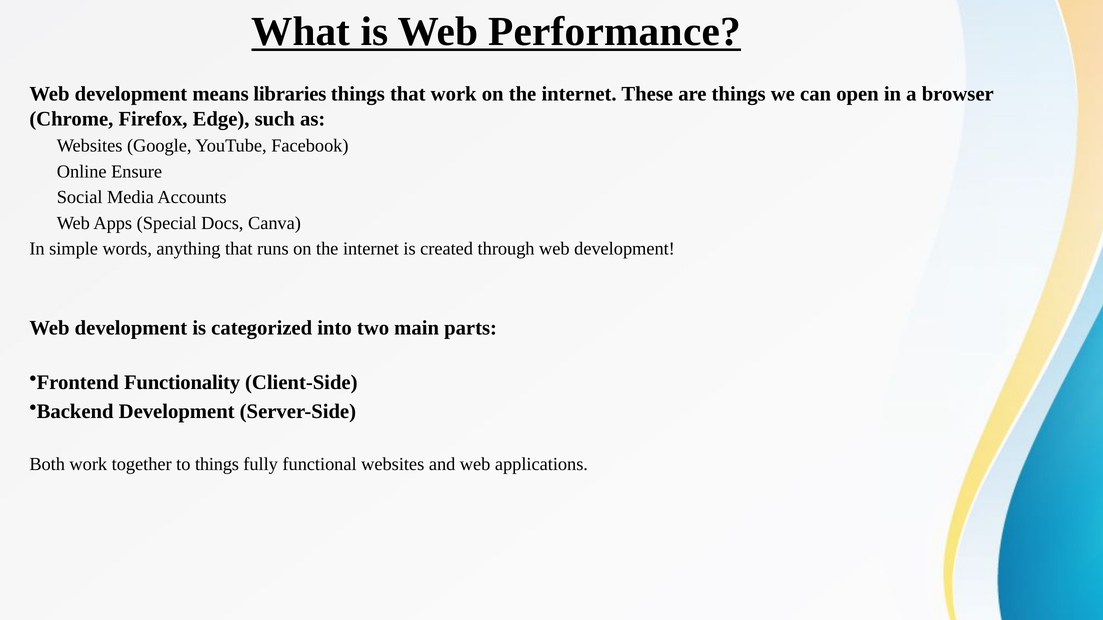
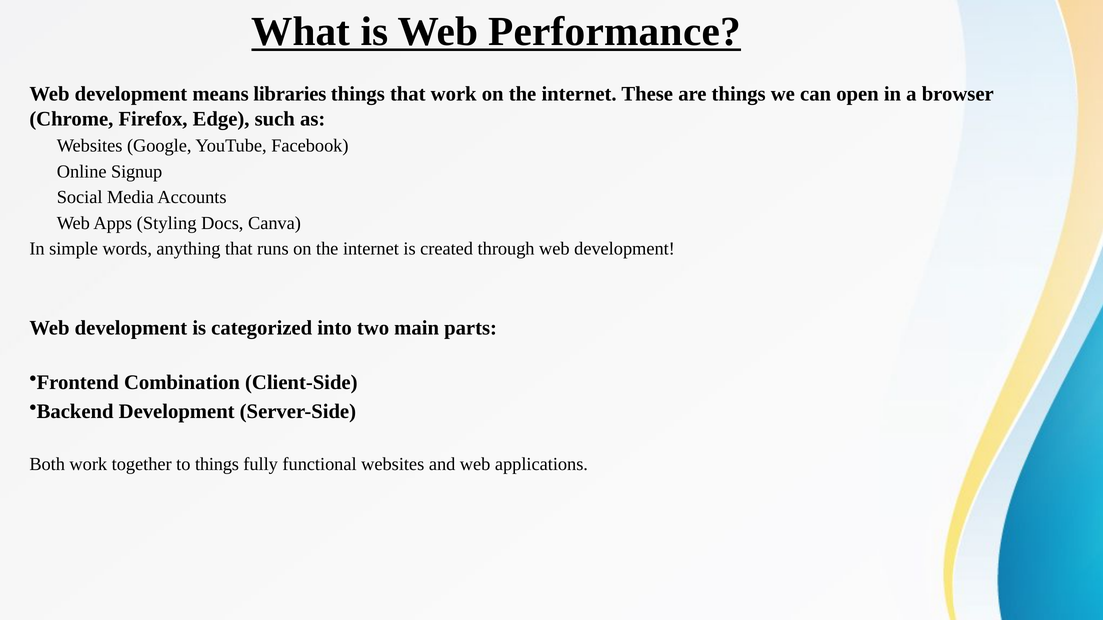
Ensure: Ensure -> Signup (137, 172)
Special: Special -> Styling (167, 223)
Functionality: Functionality -> Combination (182, 383)
